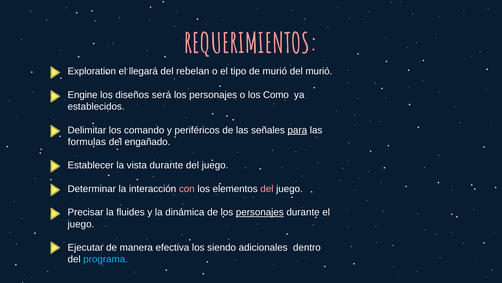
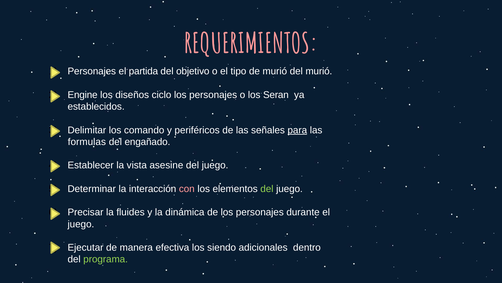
Exploration: Exploration -> Personajes (92, 71)
llegará: llegará -> partida (143, 71)
rebelan: rebelan -> objetivo (193, 71)
será: será -> ciclo (162, 95)
Como: Como -> Seran (276, 95)
vista durante: durante -> asesine (166, 165)
del colour: pink -> light green (267, 188)
personajes underline: present -> none (260, 212)
programa colour: light blue -> light green (106, 259)
